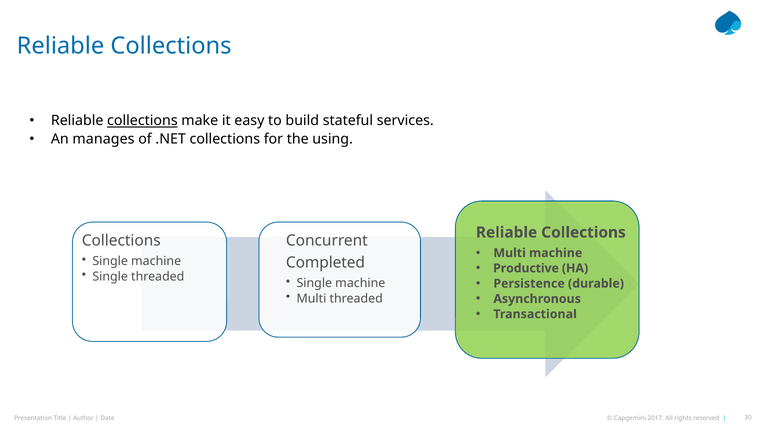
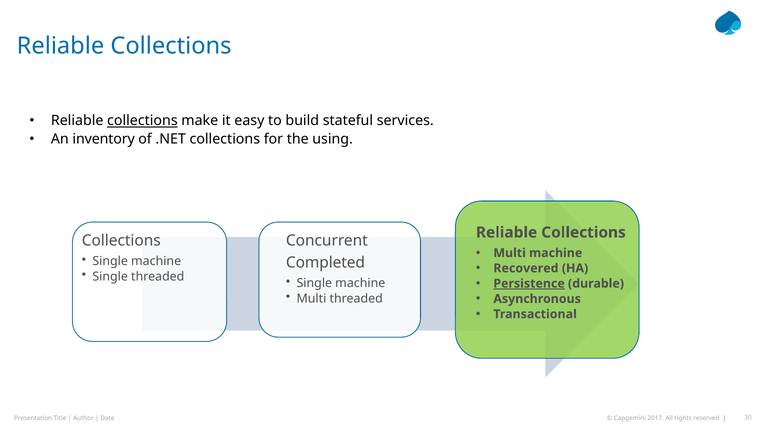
manages: manages -> inventory (104, 139)
Productive: Productive -> Recovered (526, 268)
Persistence underline: none -> present (529, 283)
